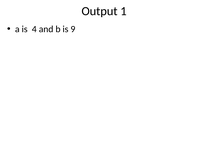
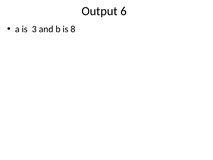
1: 1 -> 6 (124, 11)
4: 4 -> 3 (34, 29)
9: 9 -> 8 (73, 29)
